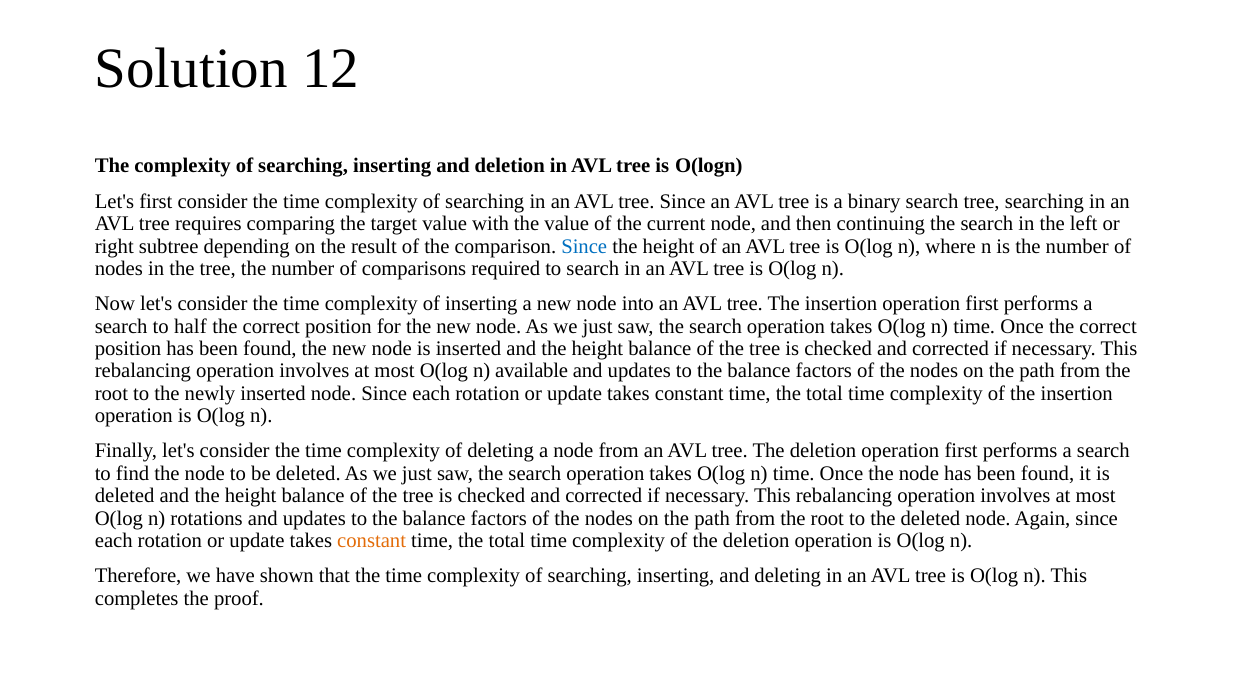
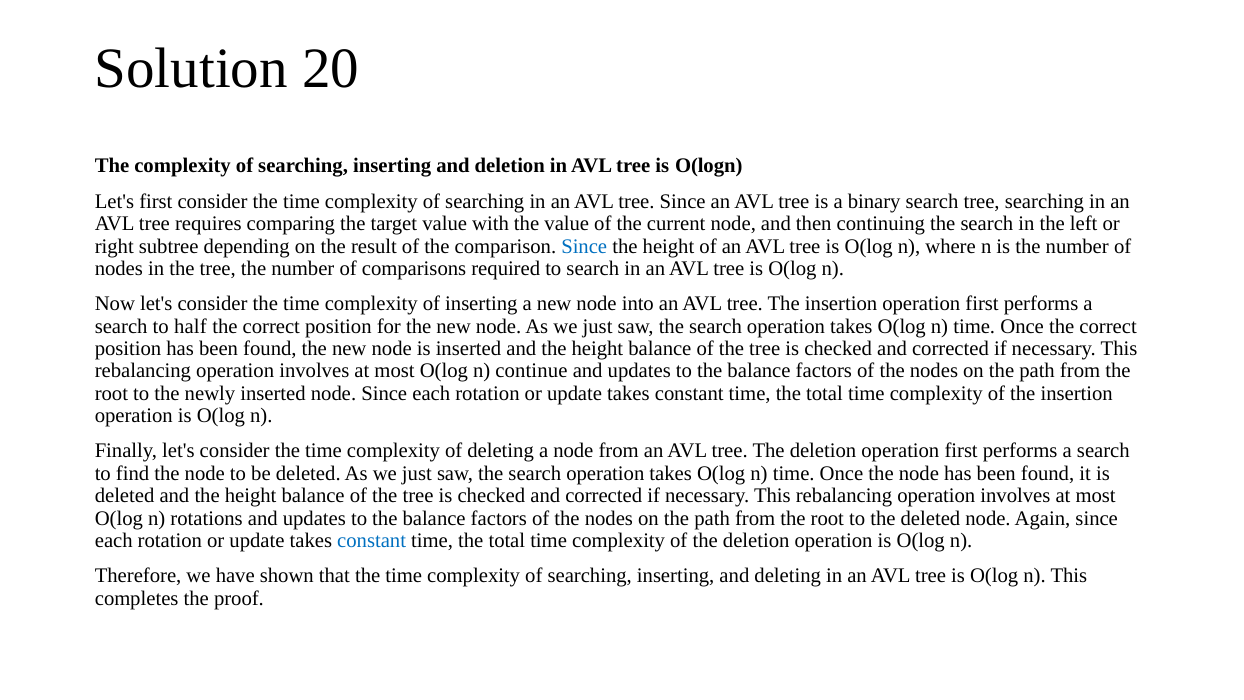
12: 12 -> 20 (331, 69)
available: available -> continue (531, 371)
constant colour: orange -> blue (372, 540)
